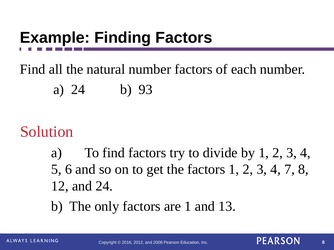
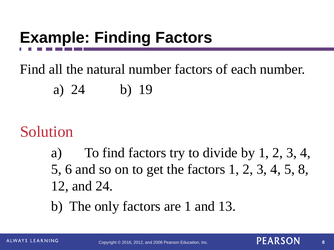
93: 93 -> 19 (146, 90)
7: 7 -> 5 (290, 170)
